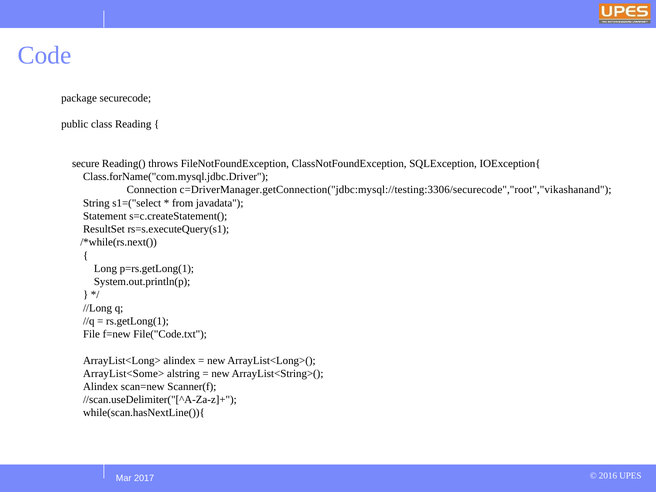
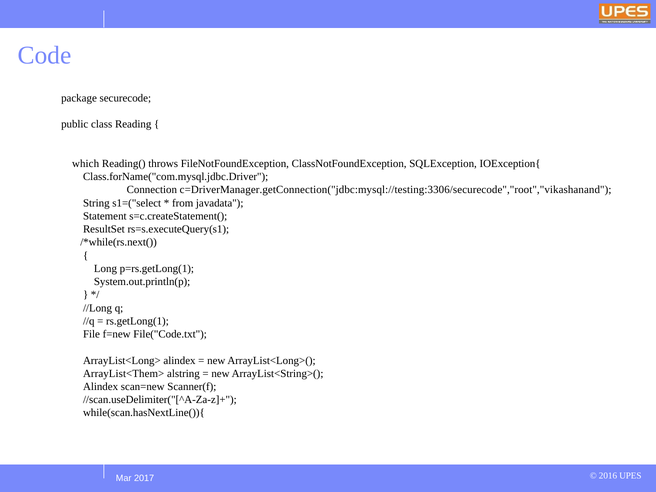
secure: secure -> which (86, 164)
ArrayList<Some>: ArrayList<Some> -> ArrayList<Them> (124, 374)
